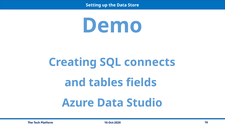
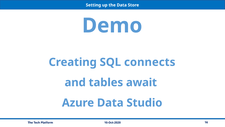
fields: fields -> await (141, 82)
